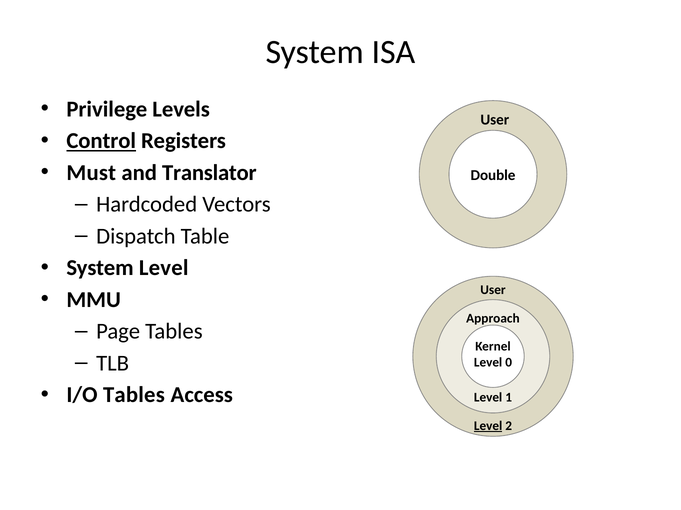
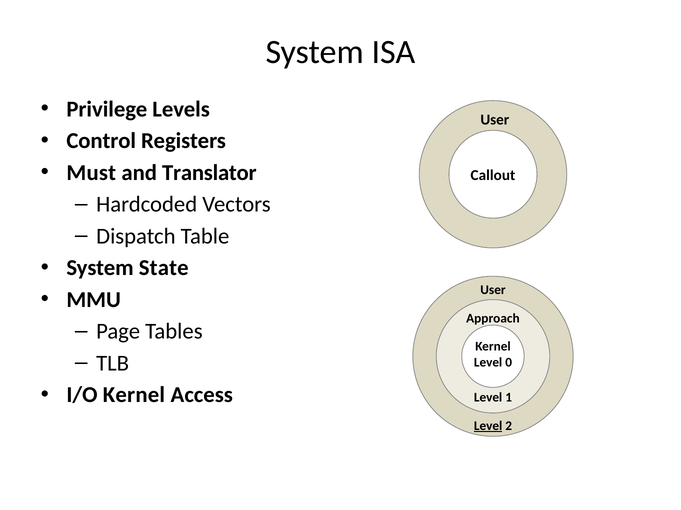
Control underline: present -> none (101, 141)
Double: Double -> Callout (493, 176)
System Level: Level -> State (164, 268)
I/O Tables: Tables -> Kernel (134, 395)
